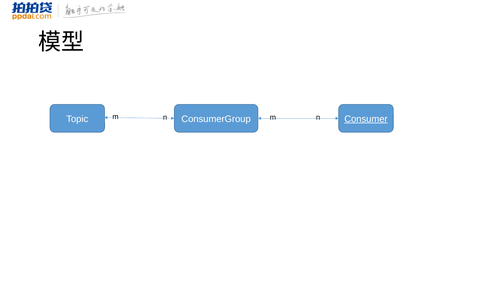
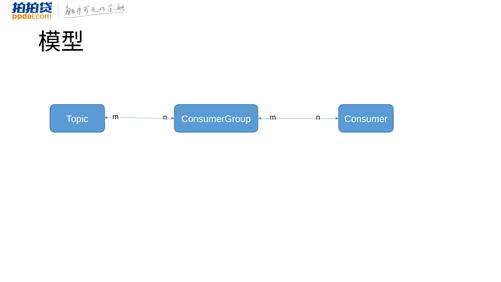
Consumer underline: present -> none (366, 119)
